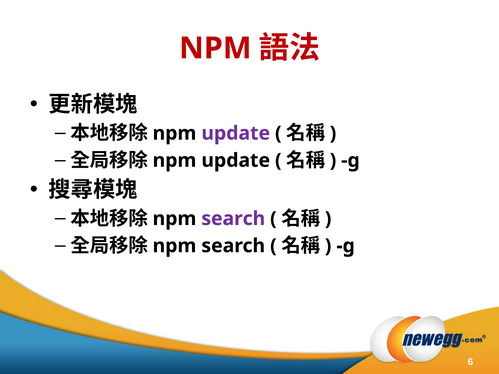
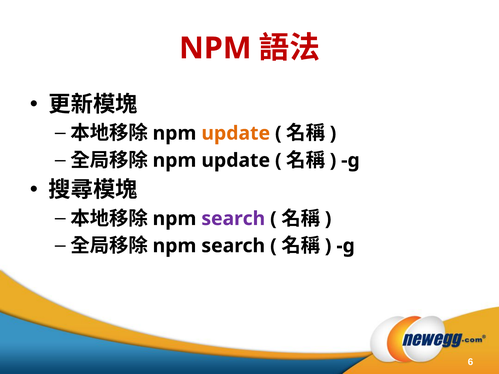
update colour: purple -> orange (236, 133)
